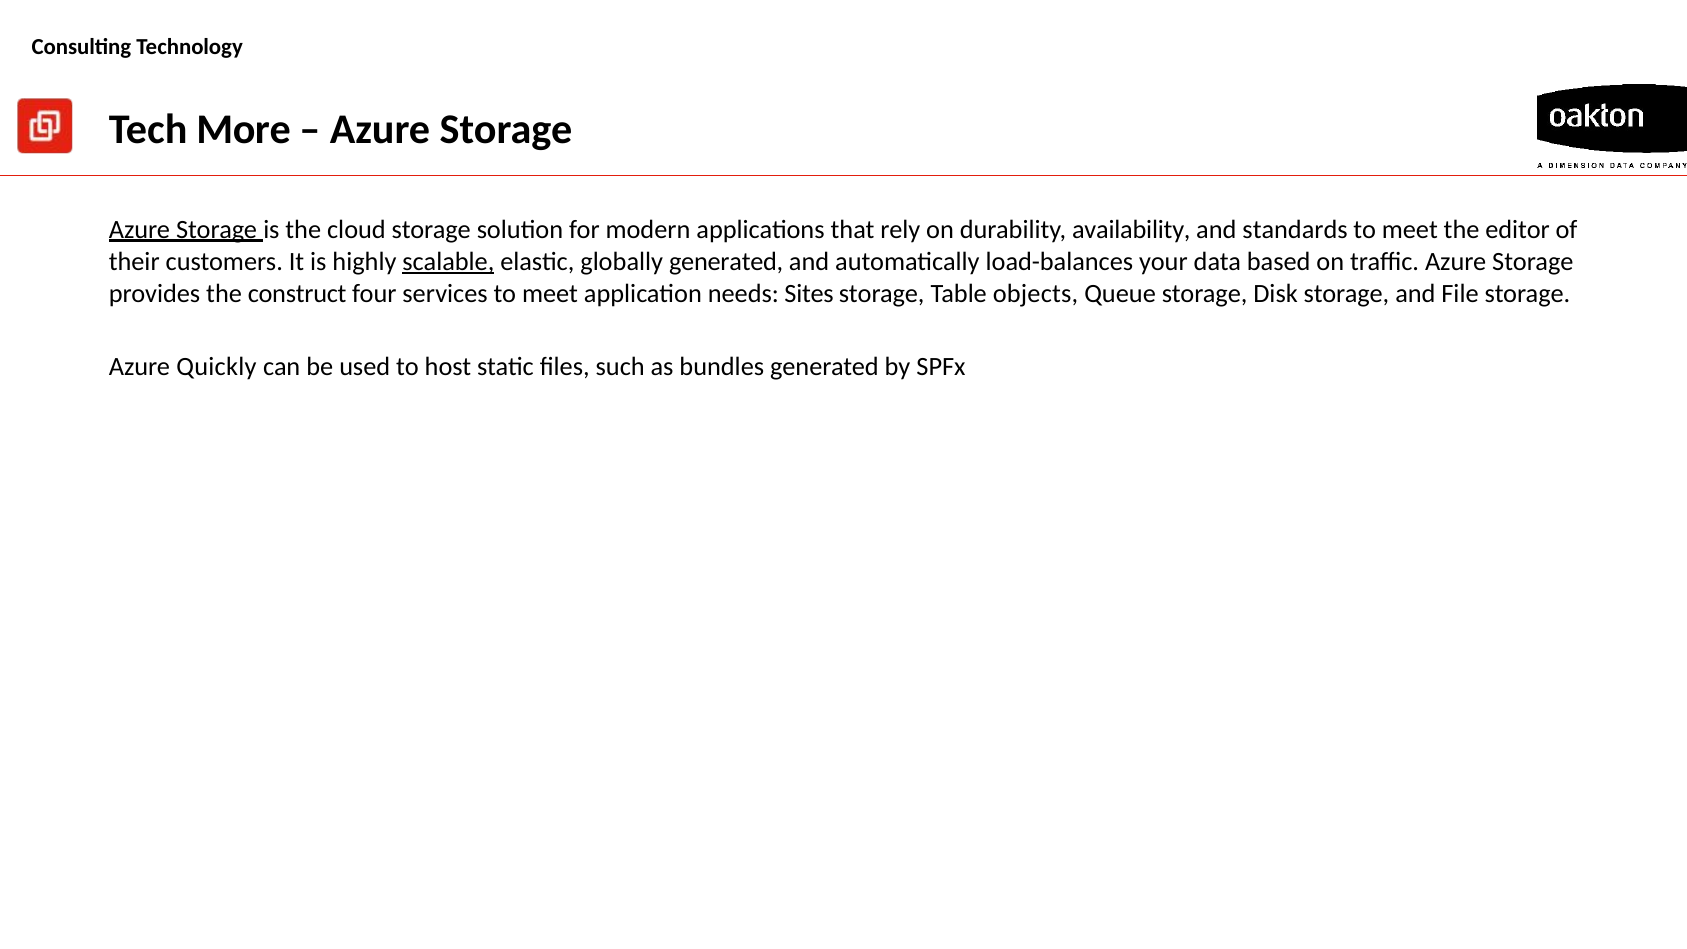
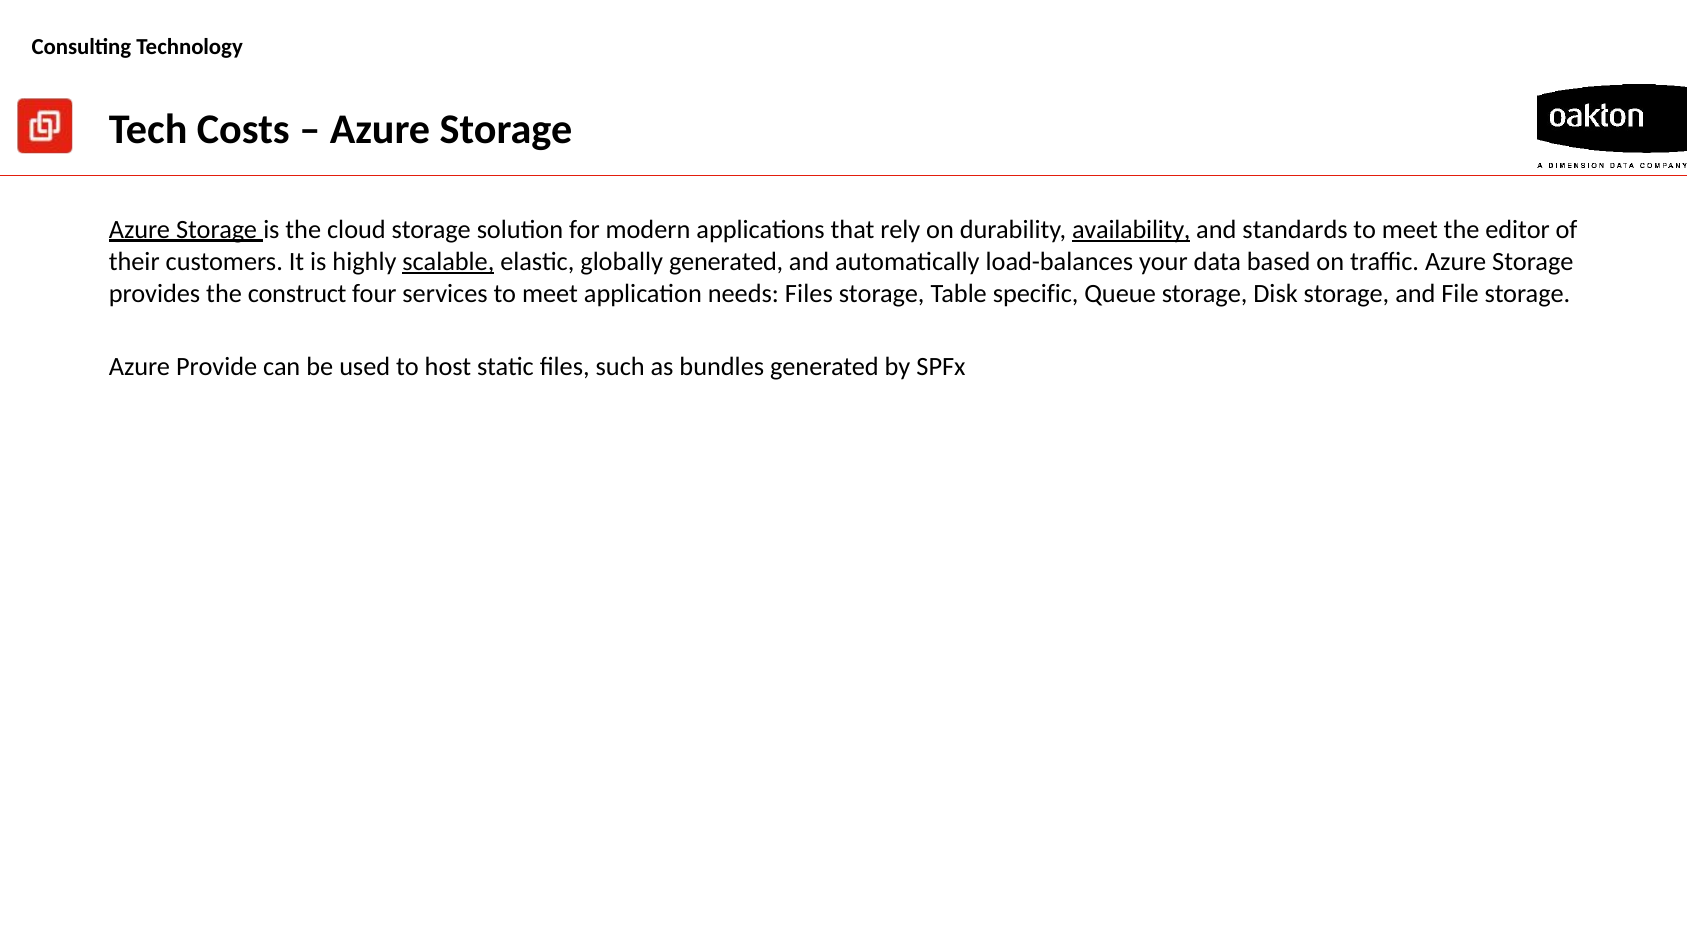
More: More -> Costs (243, 129)
availability underline: none -> present (1131, 229)
needs Sites: Sites -> Files (809, 293)
objects: objects -> specific (1036, 293)
Quickly: Quickly -> Provide (217, 367)
